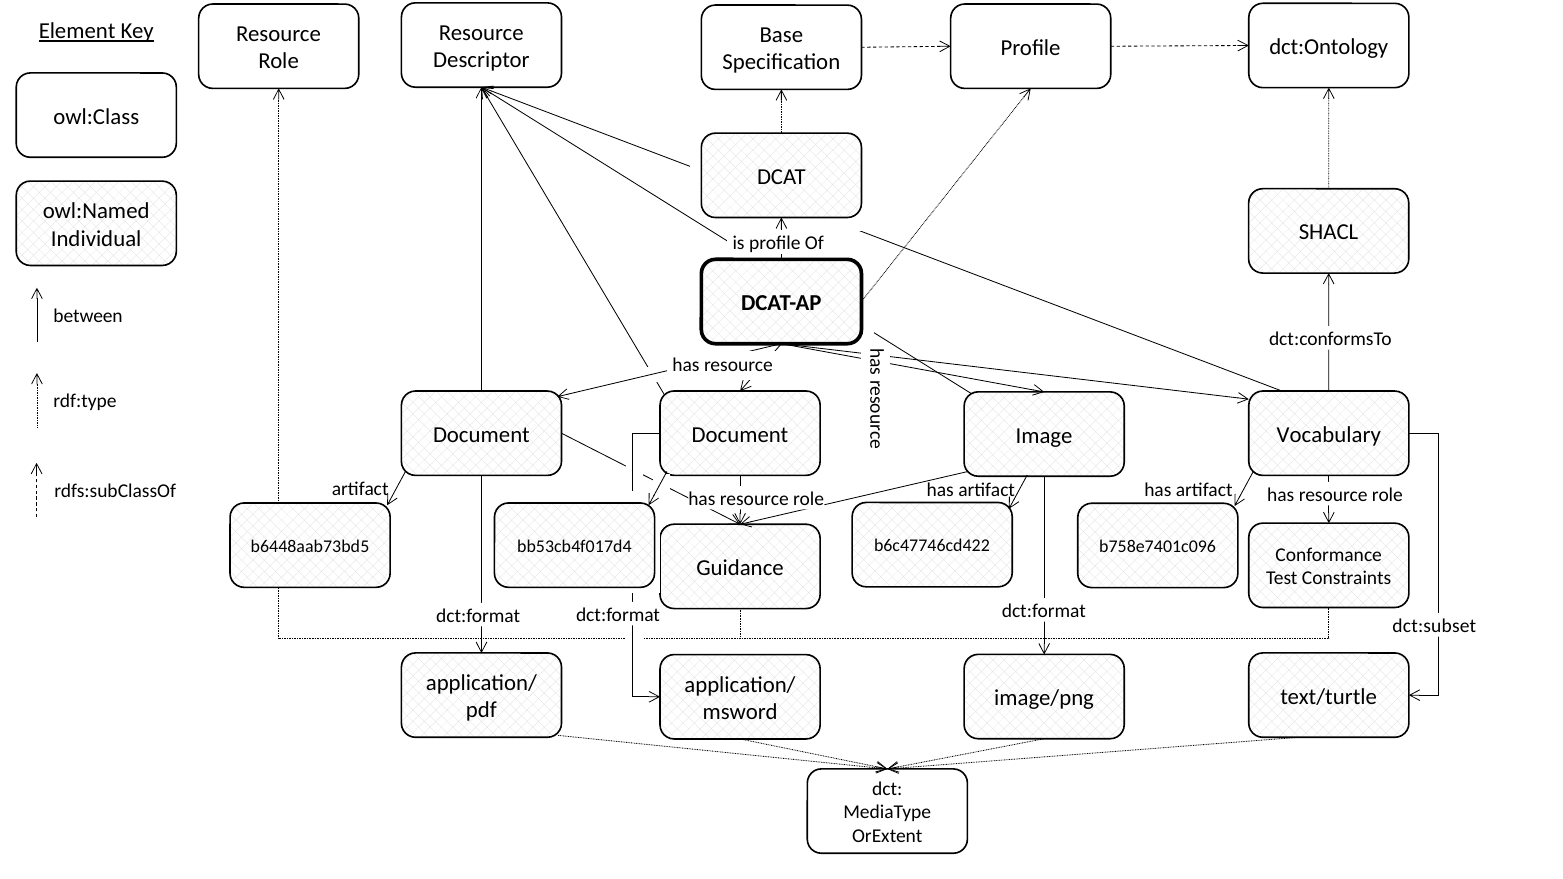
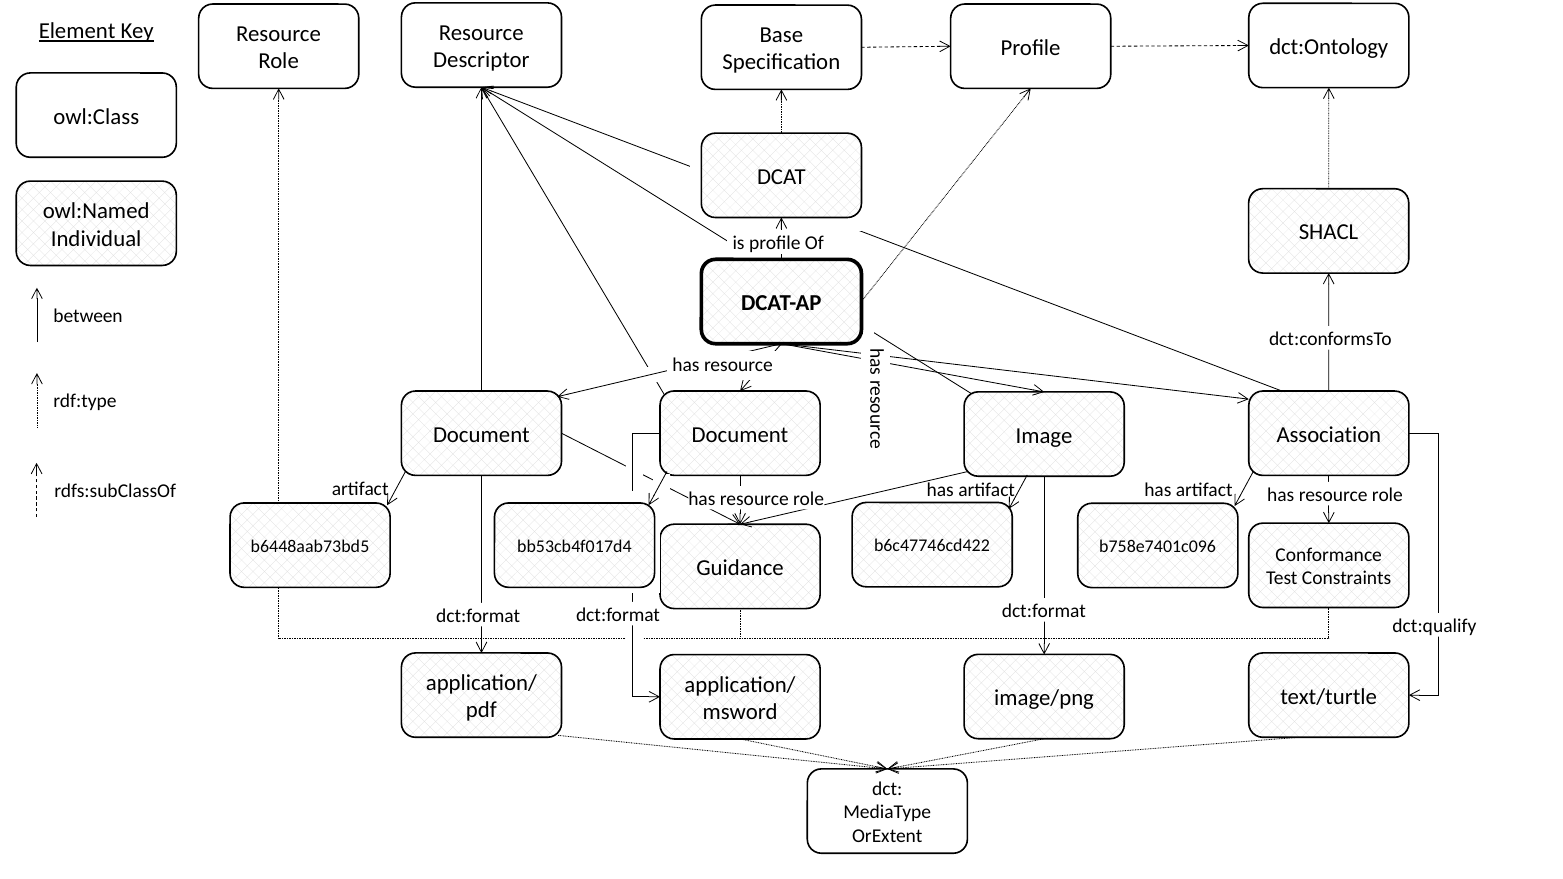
Vocabulary: Vocabulary -> Association (1329, 435)
dct:subset: dct:subset -> dct:qualify (1434, 626)
